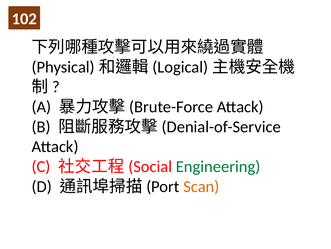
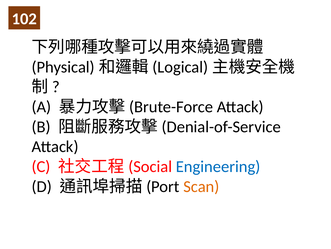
Engineering colour: green -> blue (218, 166)
